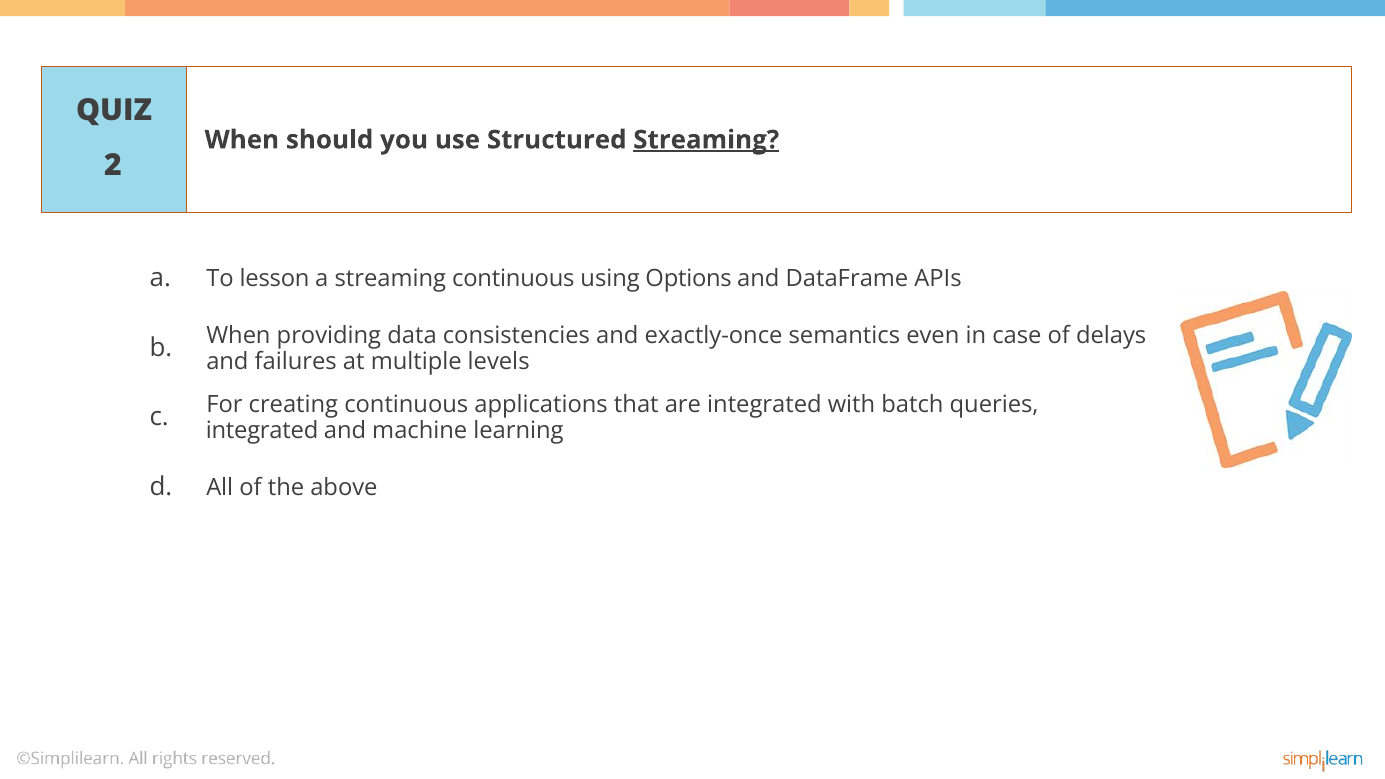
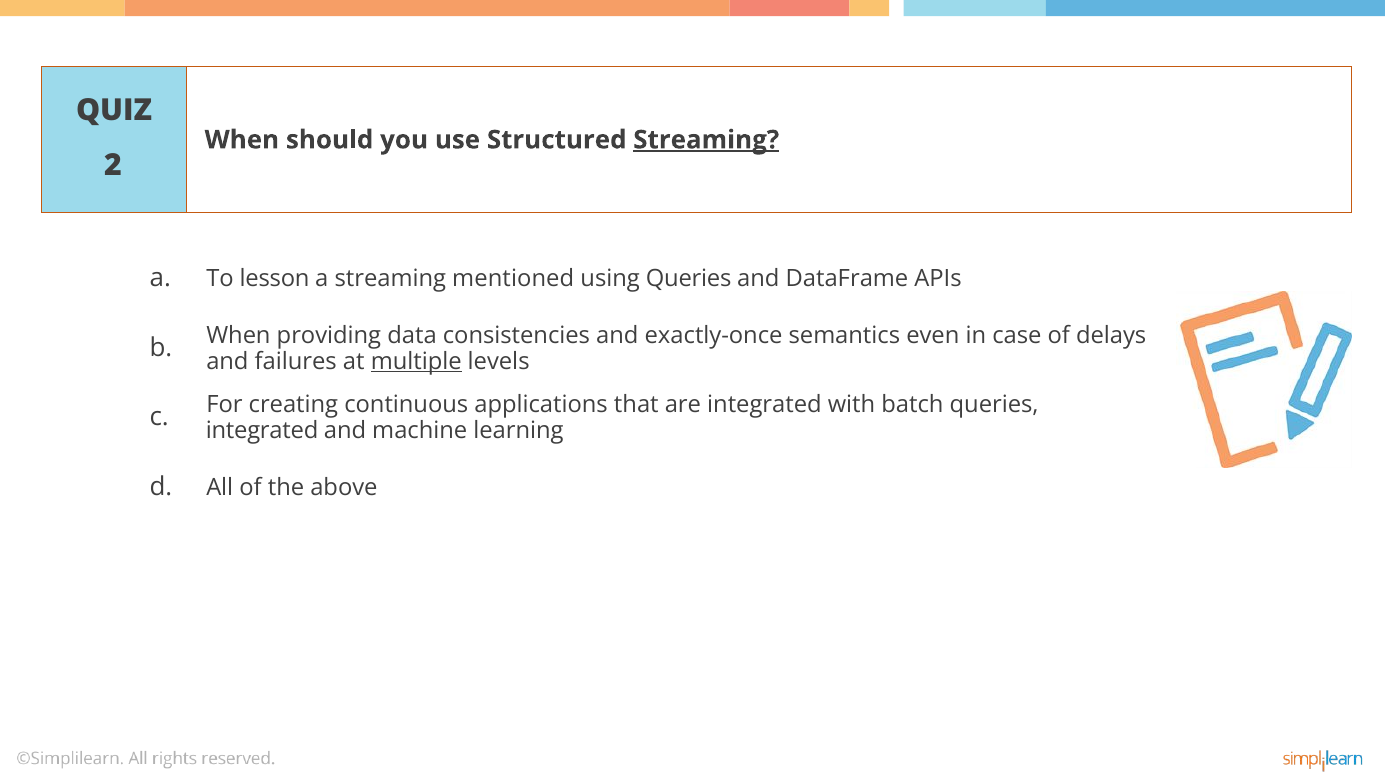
streaming continuous: continuous -> mentioned (513, 278)
using Options: Options -> Queries (689, 278)
multiple underline: none -> present (416, 361)
